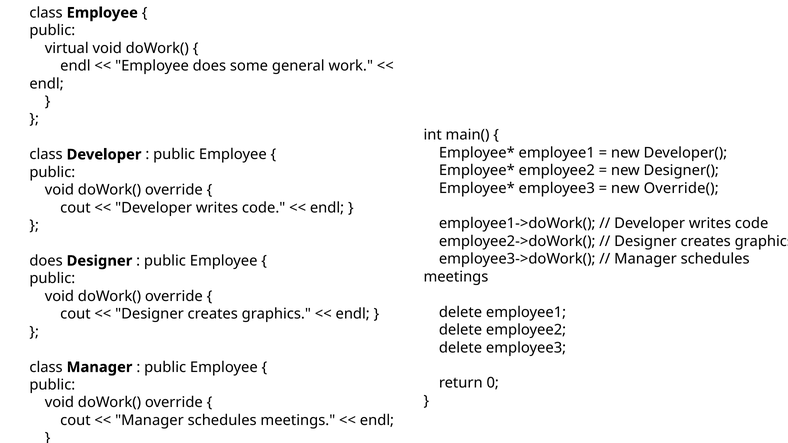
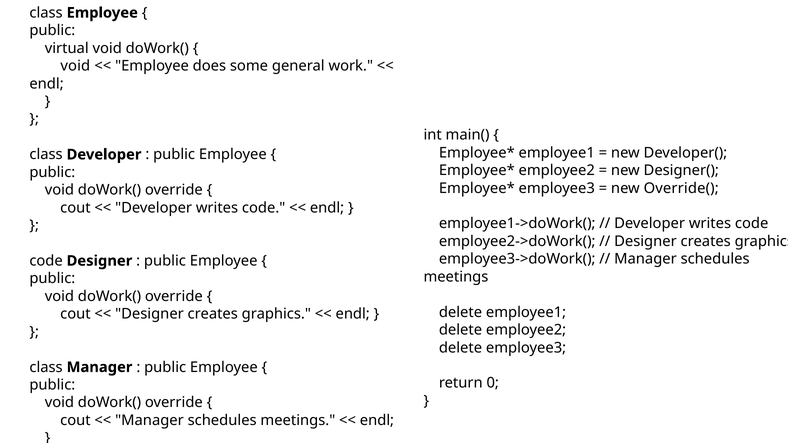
endl: endl -> void (75, 66)
does: does -> code (46, 261)
